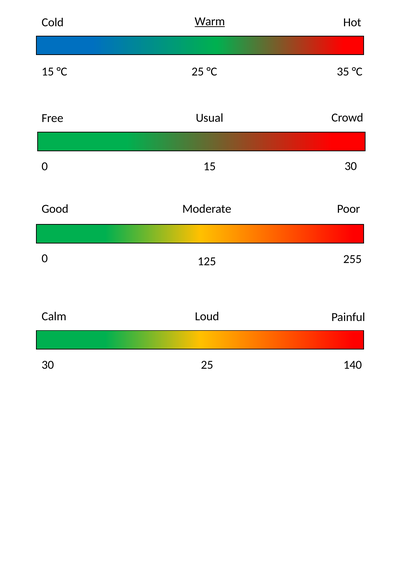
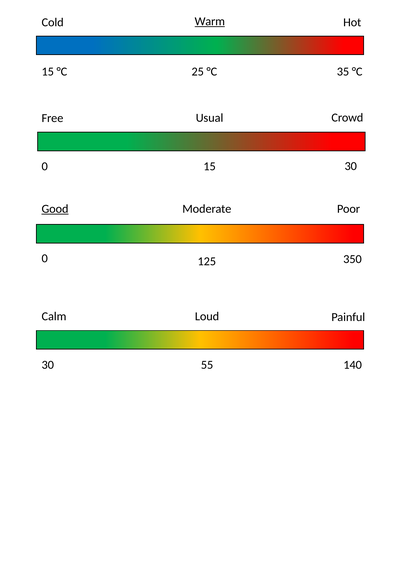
Good underline: none -> present (55, 209)
255: 255 -> 350 (352, 259)
30 25: 25 -> 55 (207, 365)
